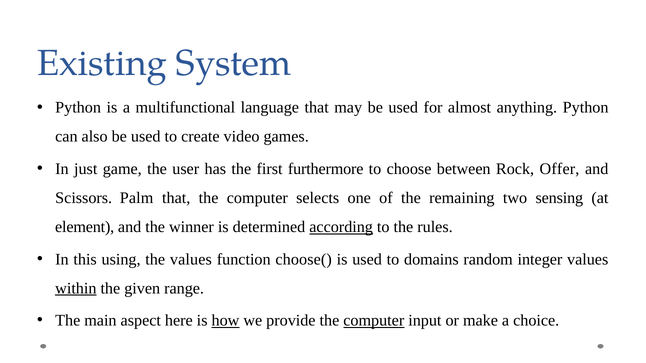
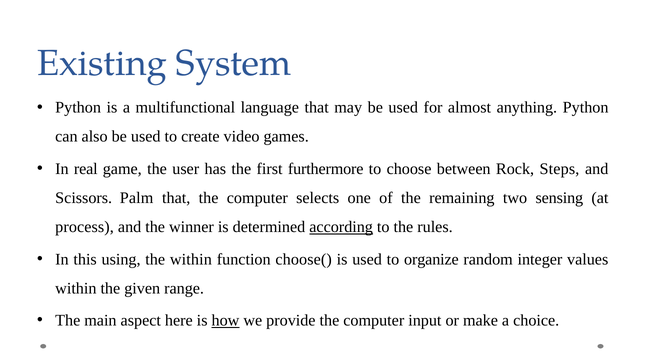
just: just -> real (86, 169)
Offer: Offer -> Steps (559, 169)
element: element -> process (85, 227)
the values: values -> within (191, 259)
domains: domains -> organize (431, 259)
within underline: present -> none (76, 289)
computer underline: present -> none (374, 321)
